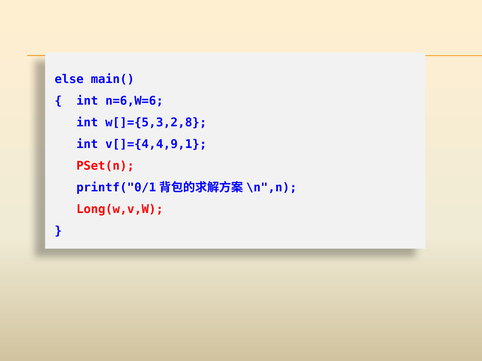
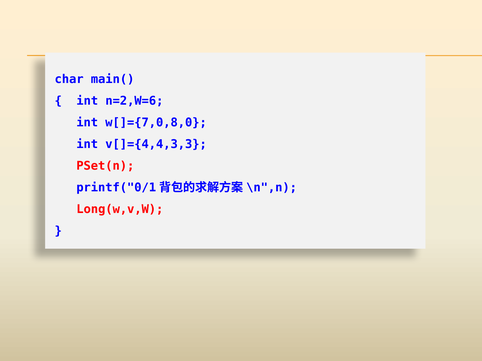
else: else -> char (69, 79)
n=6,W=6: n=6,W=6 -> n=2,W=6 (134, 101)
w[]={5,3,2,8: w[]={5,3,2,8 -> w[]={7,0,8,0 (156, 123)
v[]={4,4,9,1: v[]={4,4,9,1 -> v[]={4,4,3,3 (156, 144)
